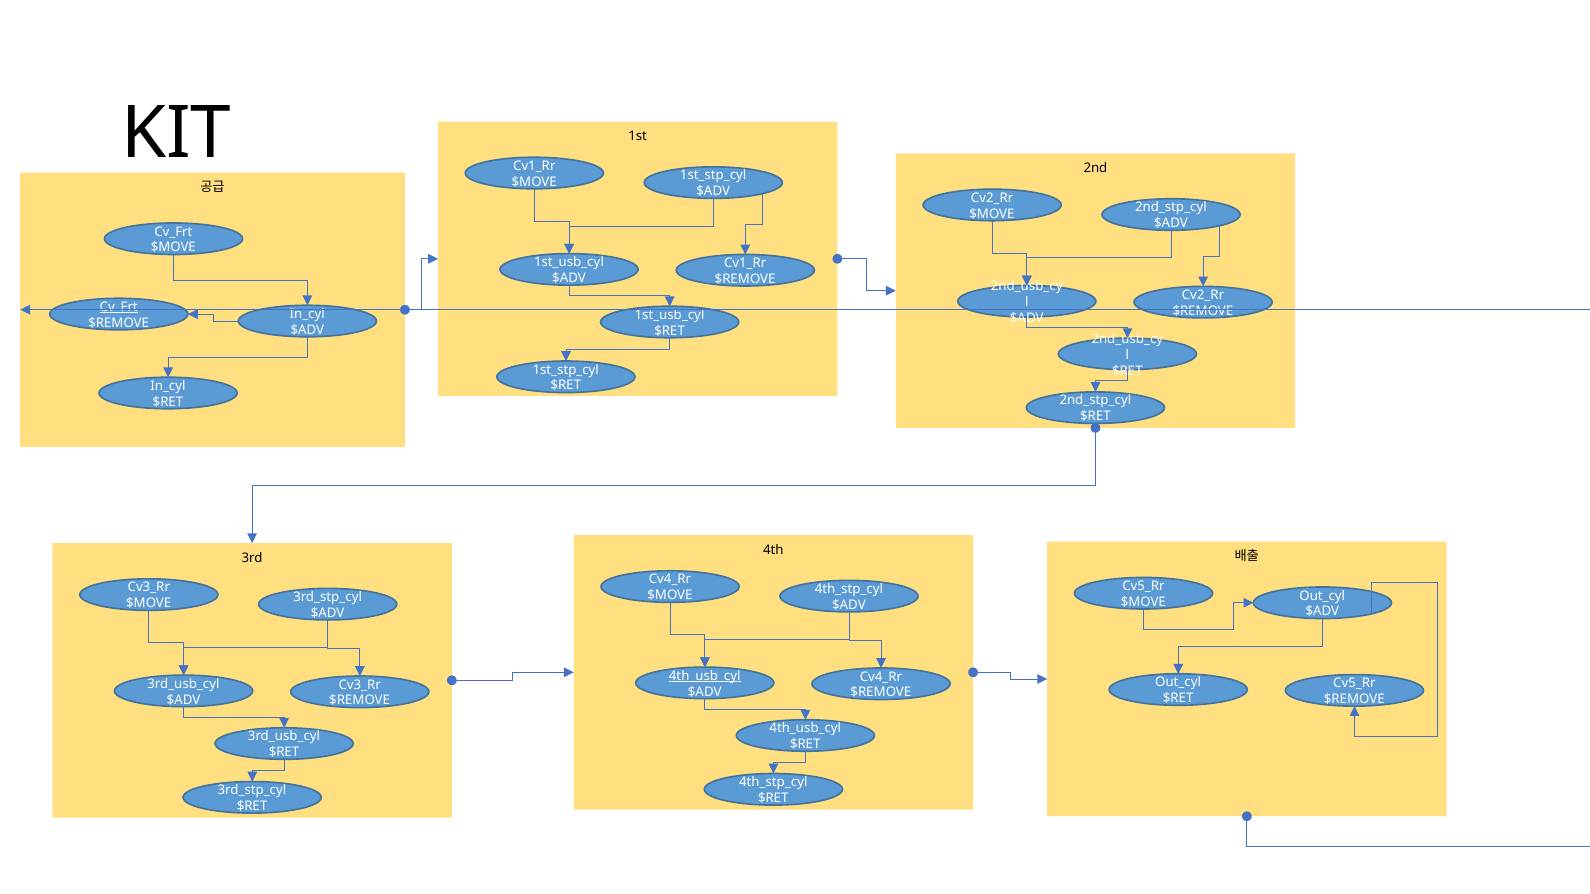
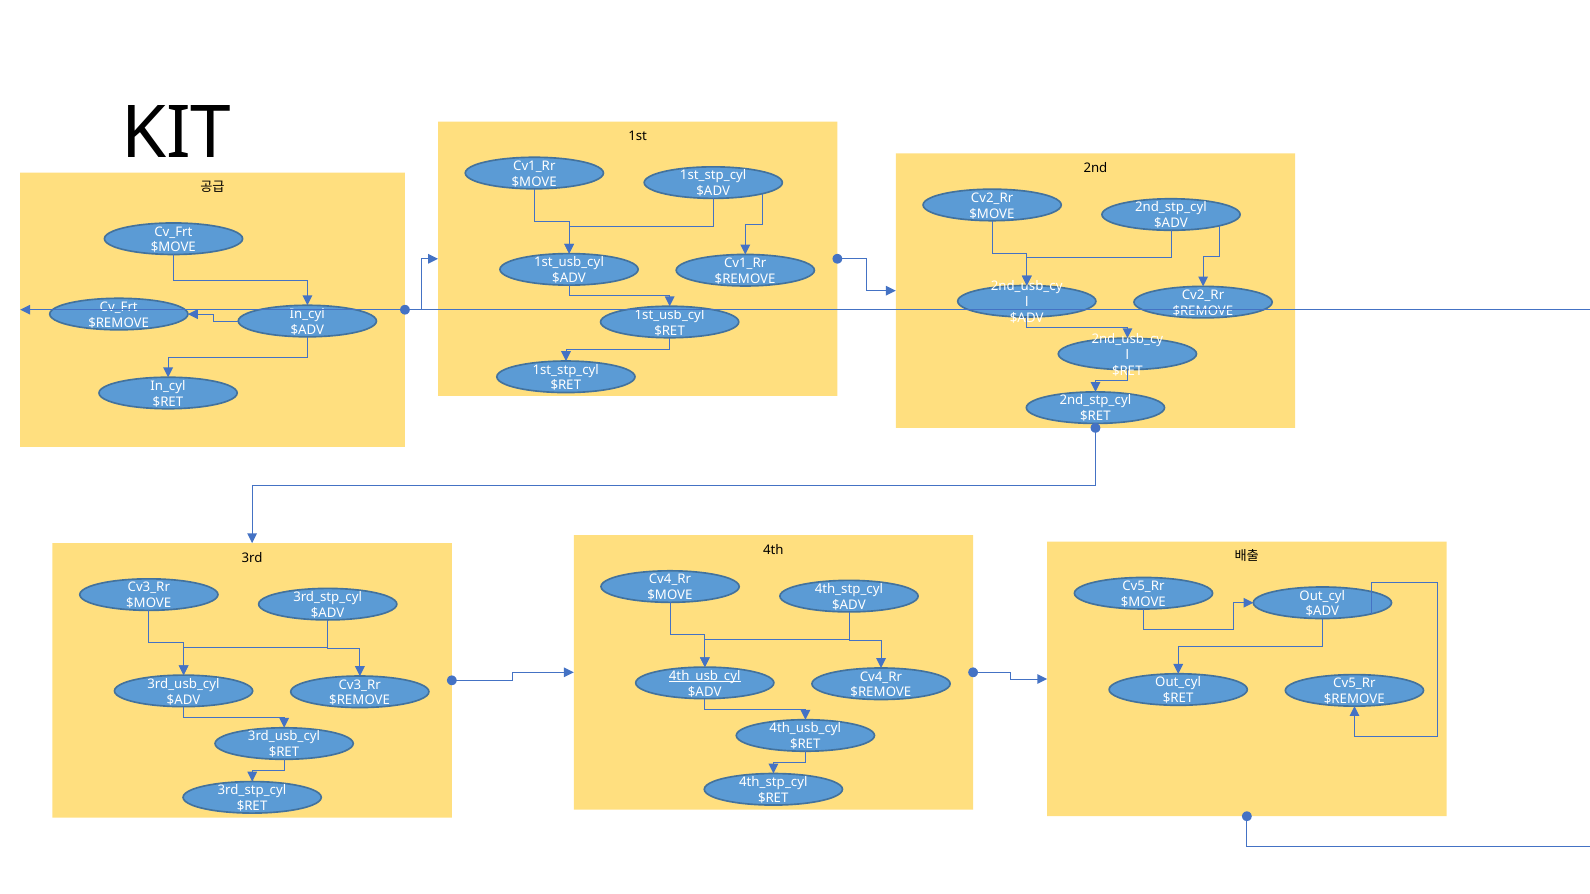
Cv_Frt underline: present -> none (119, 307)
